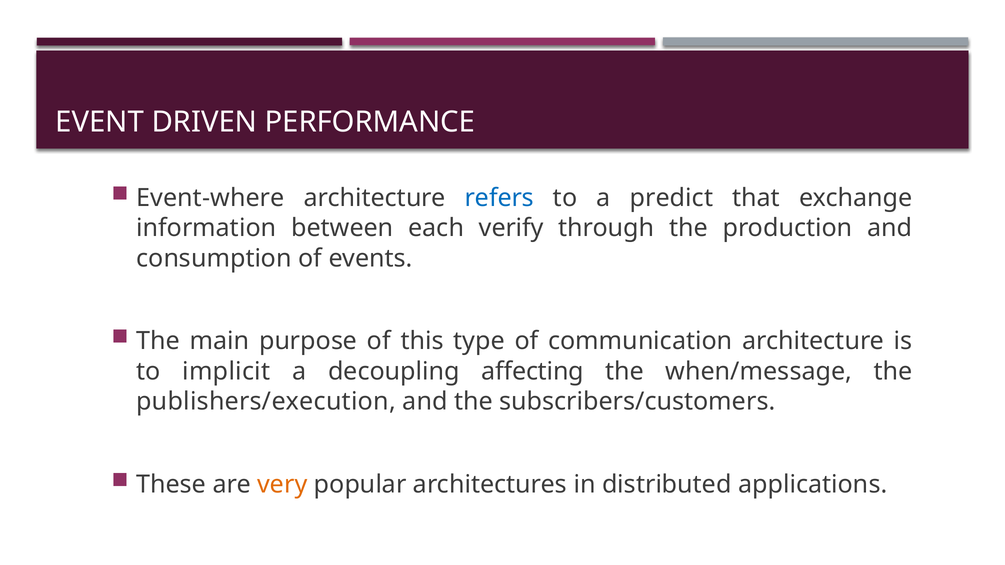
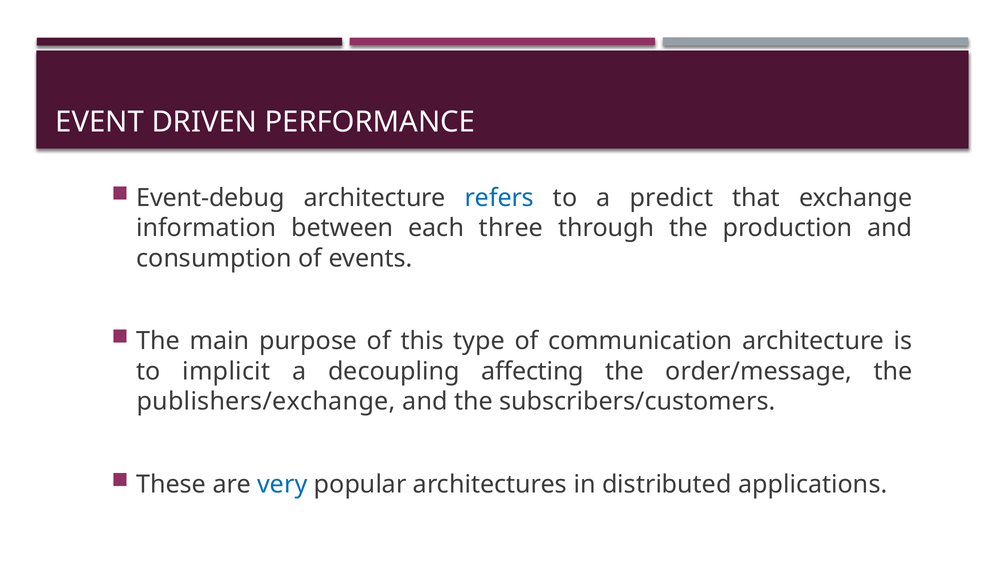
Event-where: Event-where -> Event-debug (210, 198)
verify: verify -> three (511, 228)
when/message: when/message -> order/message (759, 371)
publishers/execution: publishers/execution -> publishers/exchange (266, 402)
very colour: orange -> blue (282, 484)
